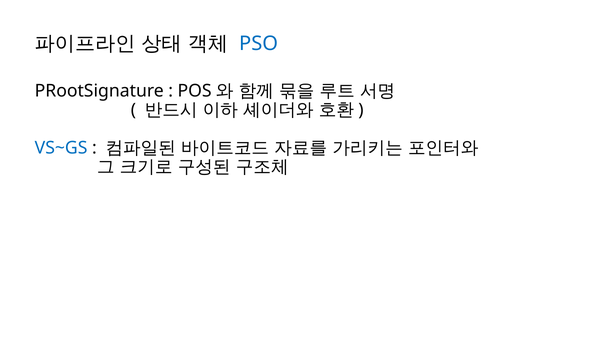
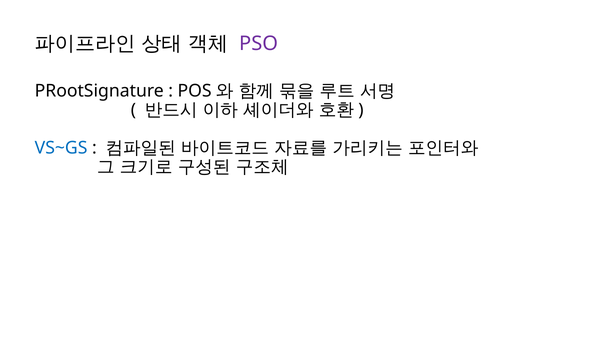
PSO colour: blue -> purple (259, 43)
